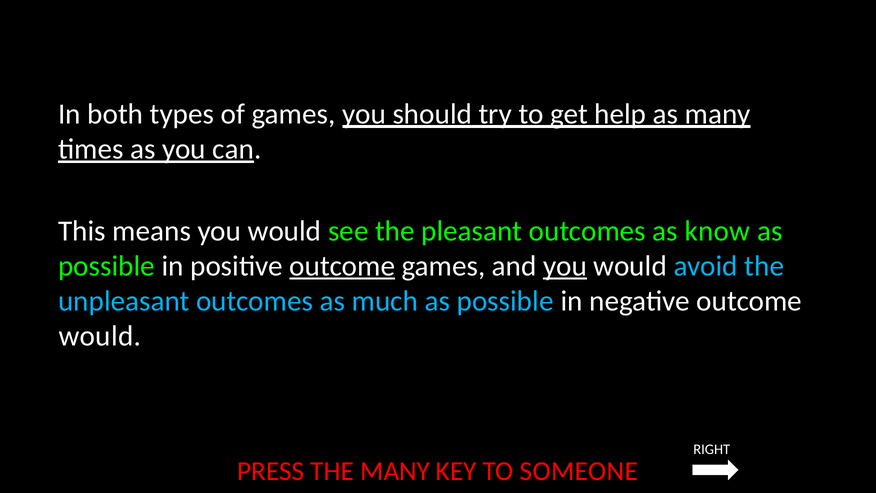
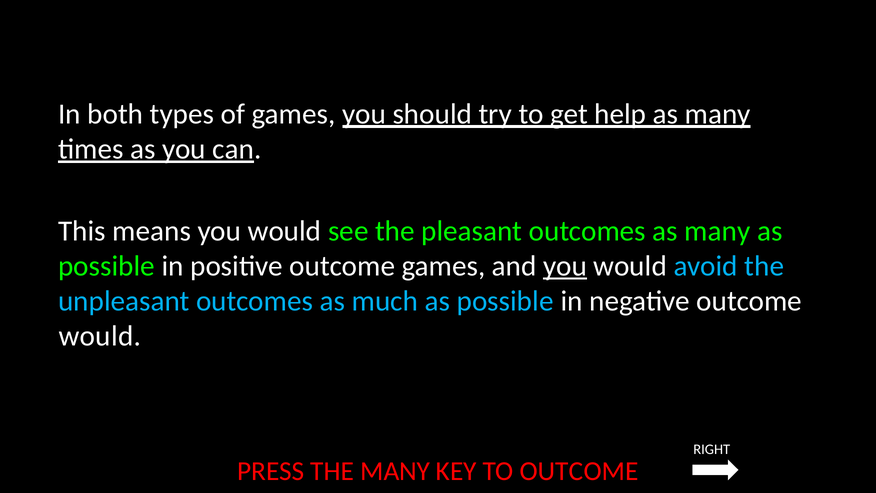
outcomes as know: know -> many (718, 231)
outcome underline: present -> none (342, 266)
TO SOMEONE: SOMEONE -> OUTCOME (579, 471)
